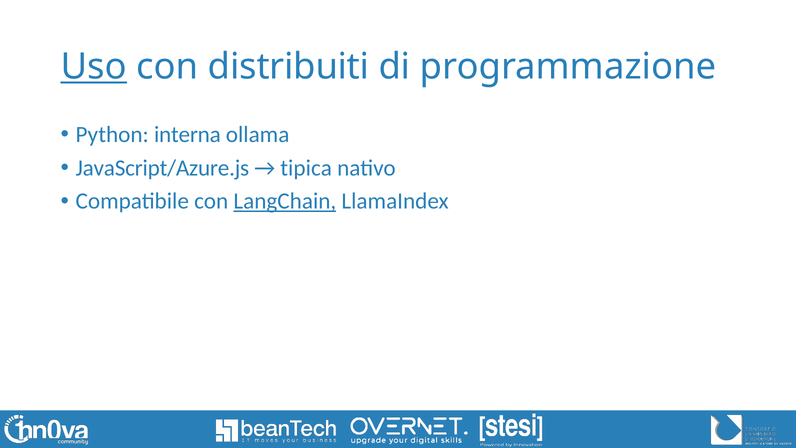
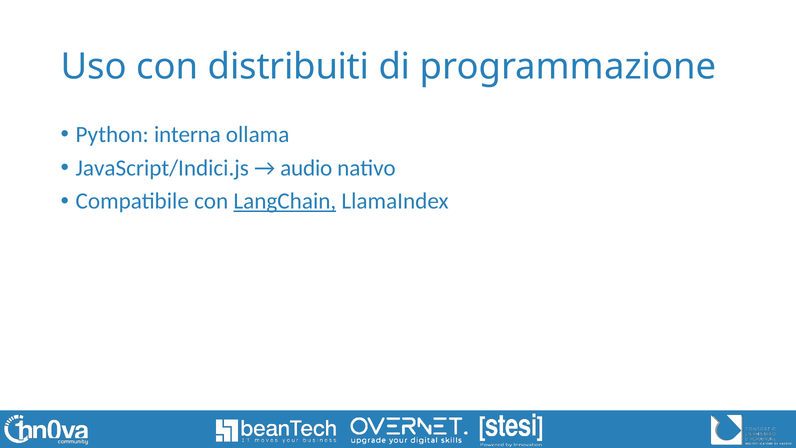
Uso underline: present -> none (94, 67)
JavaScript/Azure.js: JavaScript/Azure.js -> JavaScript/Indici.js (162, 168)
tipica: tipica -> audio (306, 168)
